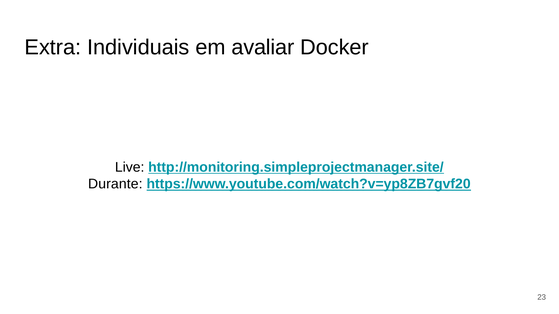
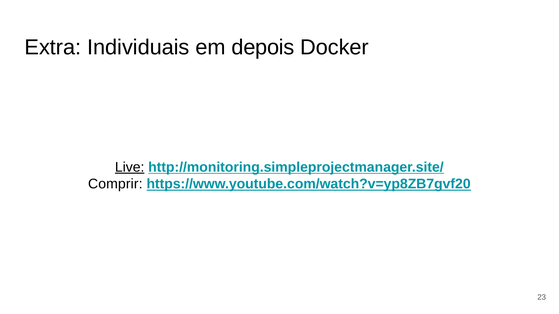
avaliar: avaliar -> depois (263, 47)
Live underline: none -> present (130, 167)
Durante: Durante -> Comprir (115, 184)
